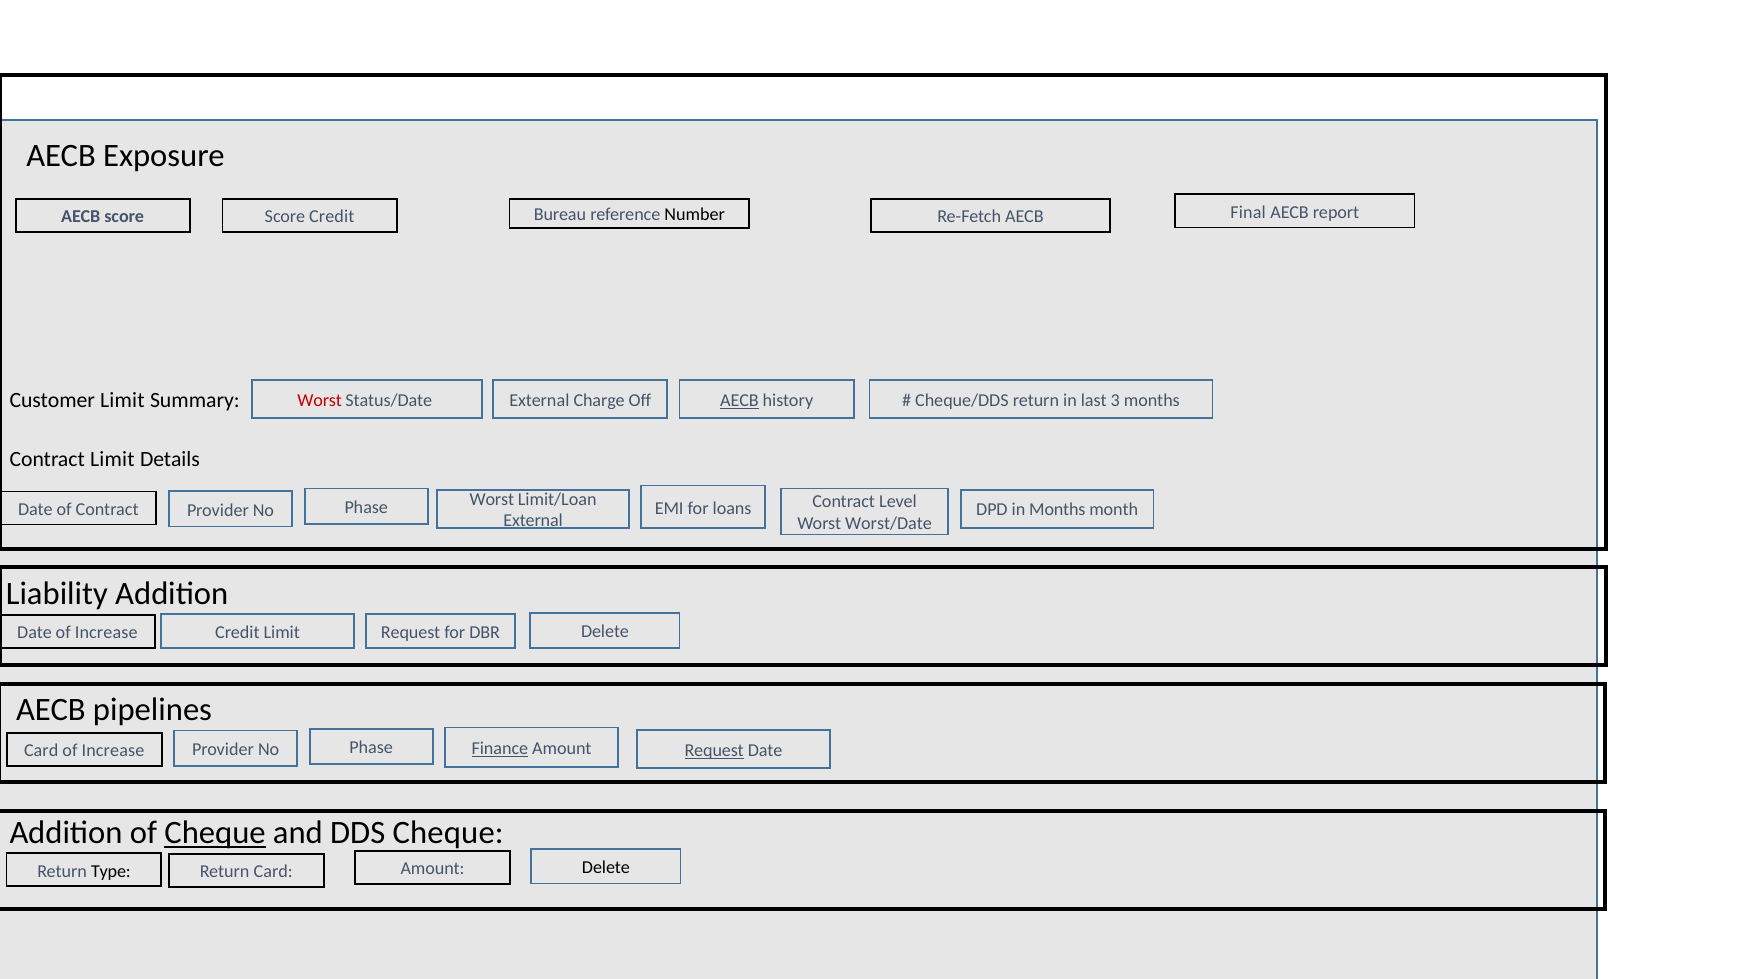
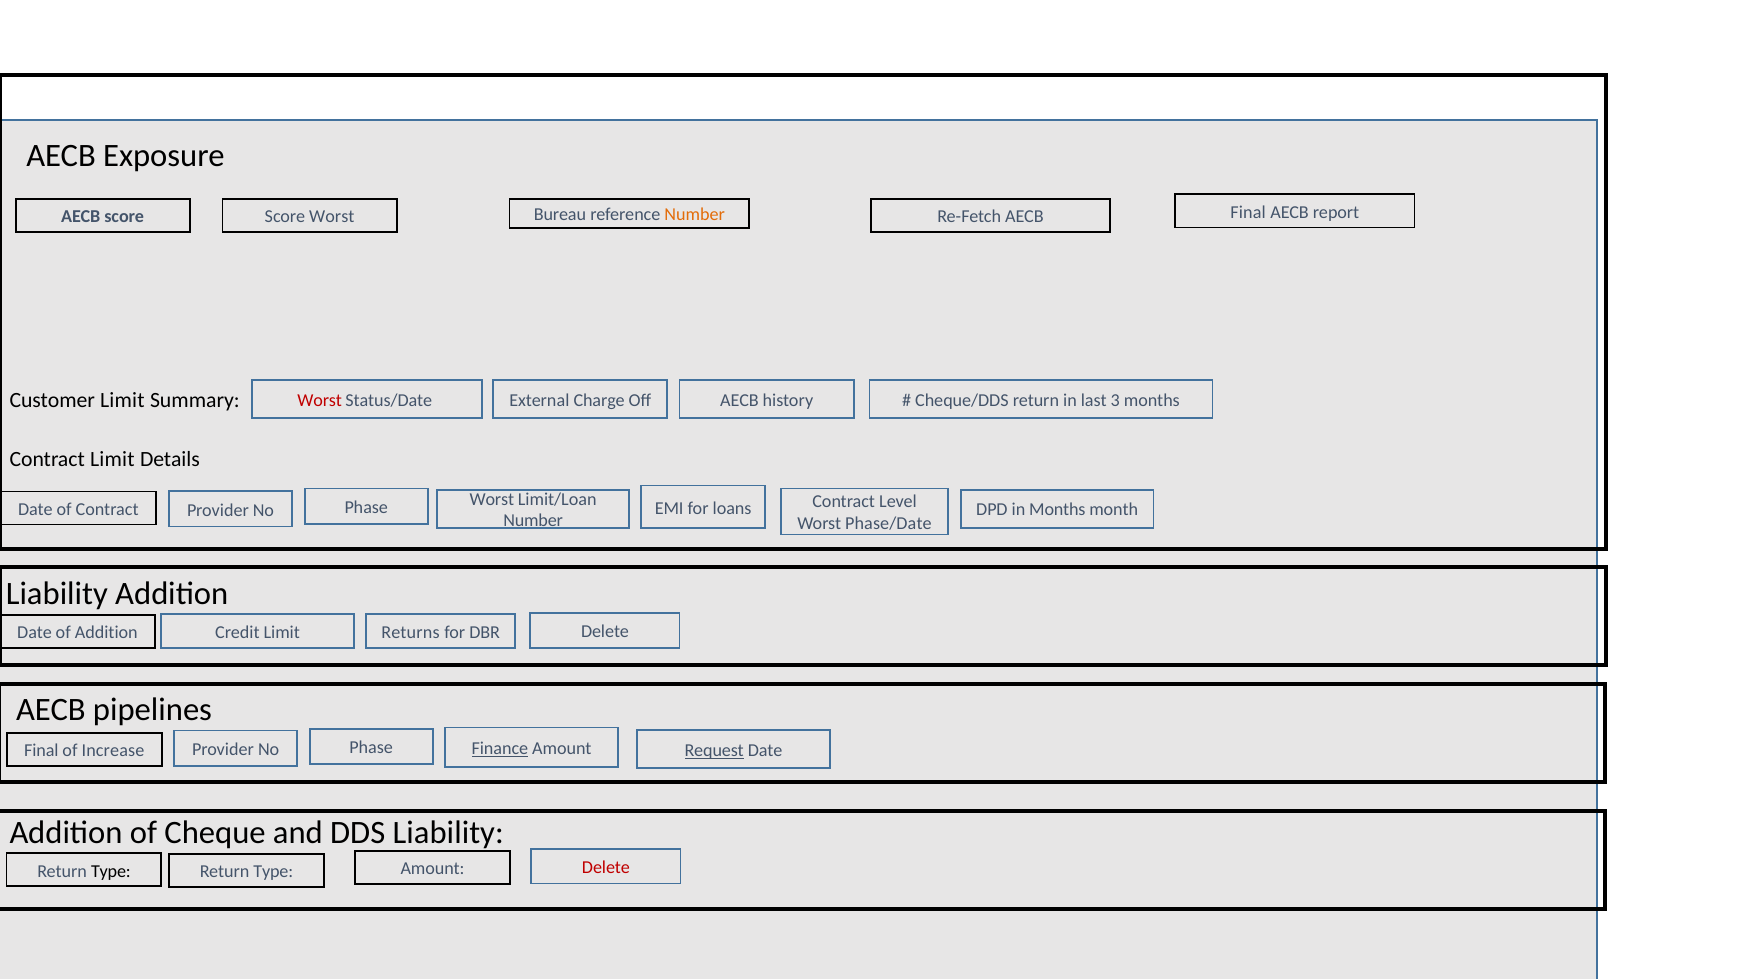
Score Credit: Credit -> Worst (332, 217)
Number colour: black -> orange (695, 215)
AECB underline: present -> none (739, 400)
External: External -> Number (533, 521)
Worst/Date: Worst/Date -> Phase/Date (888, 524)
Increase: Increase -> Addition (106, 633)
Limit Request: Request -> Returns (410, 632)
Card: Card -> Final (41, 751)
Cheque underline: present -> none (215, 833)
DDS Cheque: Cheque -> Liability (448, 833)
Delete colour: black -> red (606, 868)
Card: Card -> Type (273, 872)
